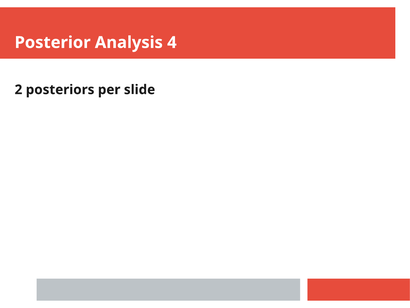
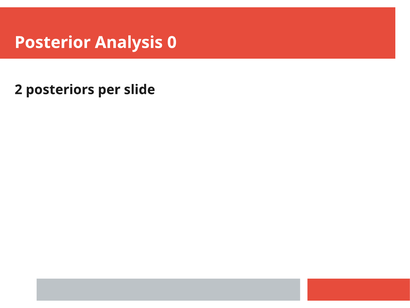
4: 4 -> 0 (172, 42)
